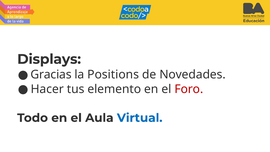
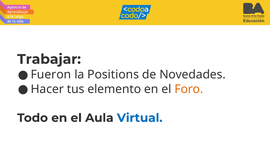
Displays: Displays -> Trabajar (49, 59)
Gracias: Gracias -> Fueron (51, 75)
Foro colour: red -> orange (189, 89)
